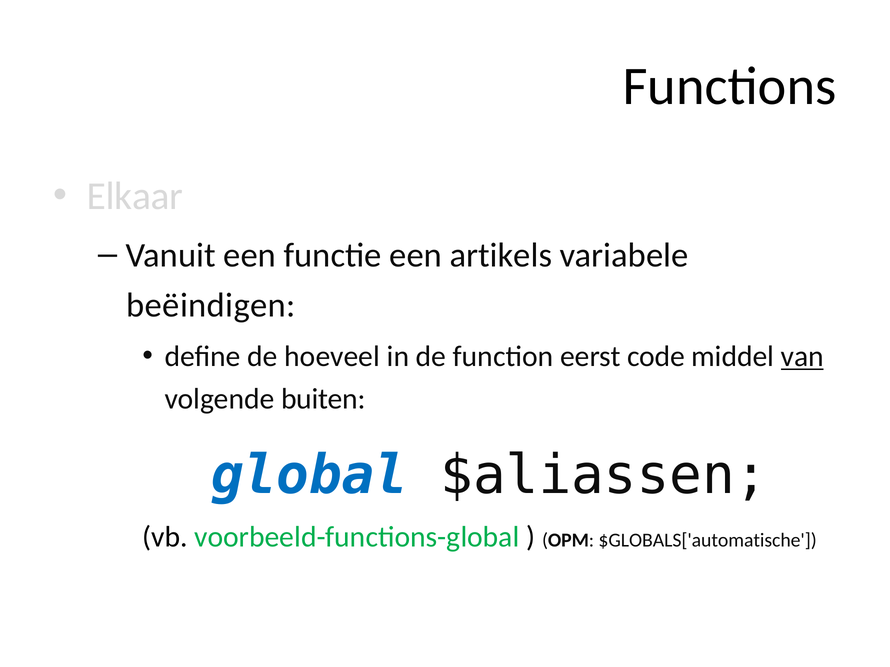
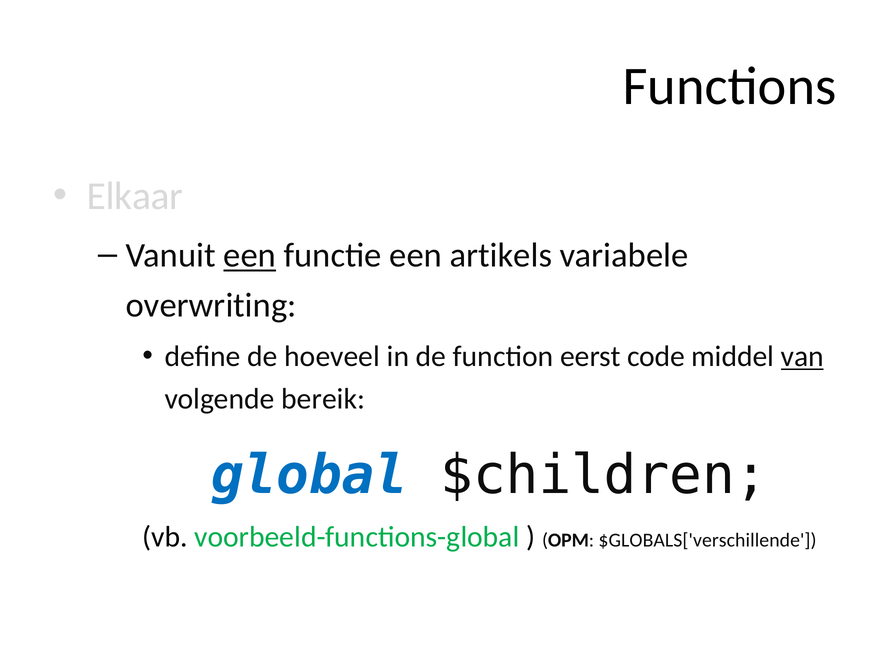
een underline: none -> present (250, 256)
beëindigen: beëindigen -> overwriting (211, 305)
buiten: buiten -> bereik (323, 399)
$aliassen: $aliassen -> $children (604, 476)
$GLOBALS['automatische: $GLOBALS['automatische -> $GLOBALS['verschillende (708, 541)
